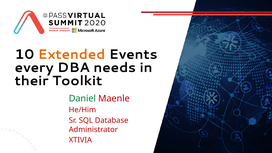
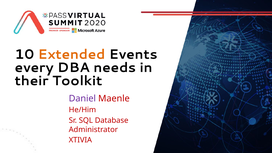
Daniel colour: green -> purple (82, 98)
